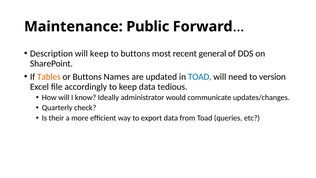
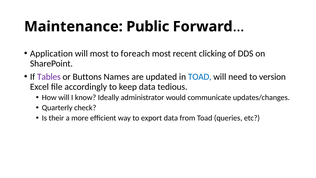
Description: Description -> Application (51, 53)
will keep: keep -> most (99, 53)
to buttons: buttons -> foreach (135, 53)
general: general -> clicking (212, 53)
Tables colour: orange -> purple (49, 77)
